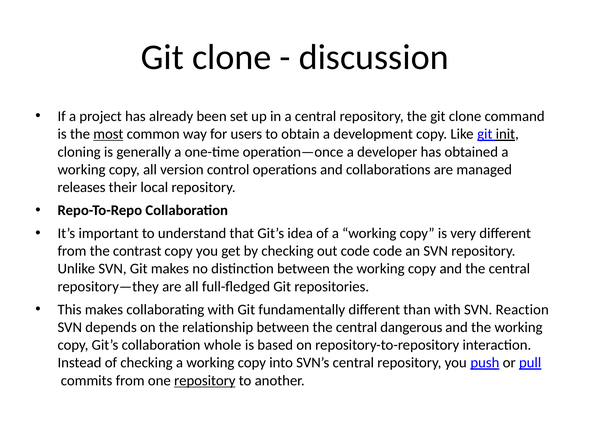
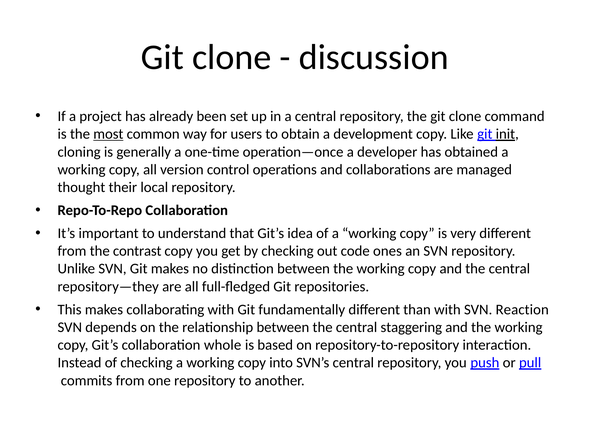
releases: releases -> thought (81, 187)
code code: code -> ones (387, 251)
dangerous: dangerous -> staggering (411, 327)
repository underline: present -> none (205, 380)
